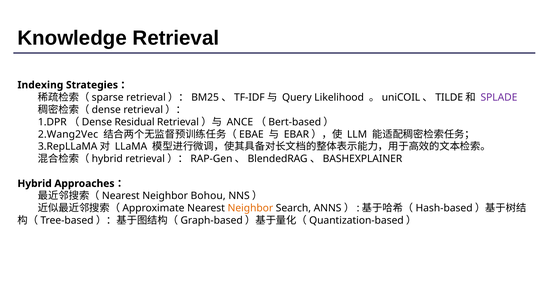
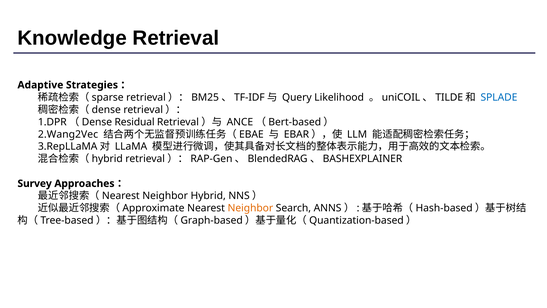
Indexing: Indexing -> Adaptive (40, 85)
SPLADE colour: purple -> blue (499, 97)
Hybrid: Hybrid -> Survey (35, 183)
Bohou: Bohou -> Hybrid (208, 196)
